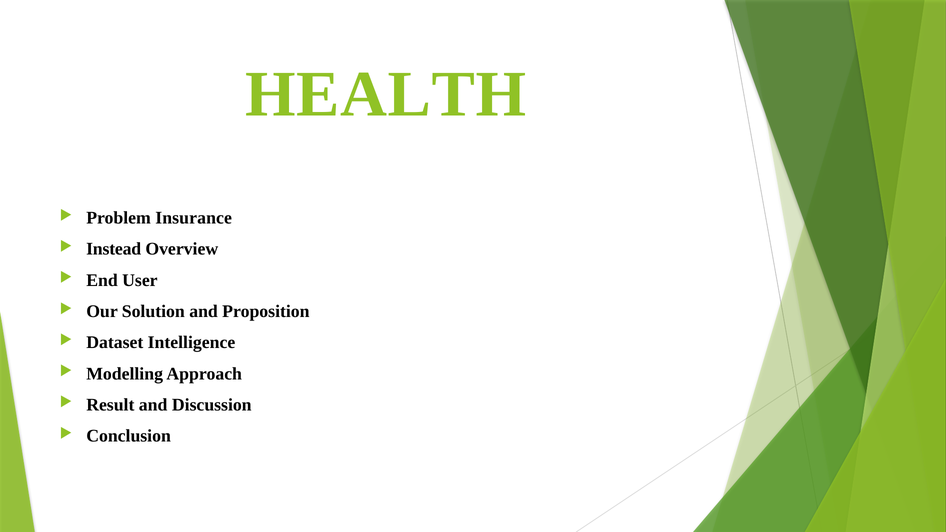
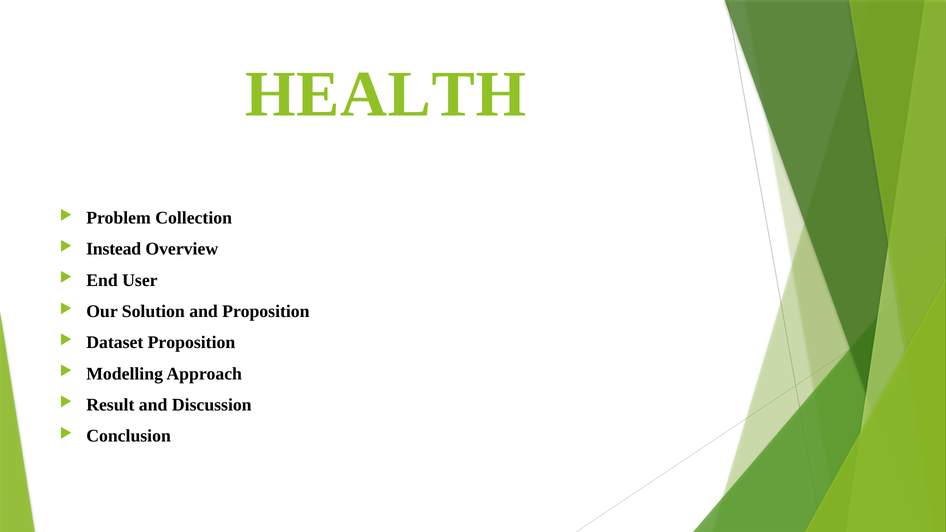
Insurance: Insurance -> Collection (194, 218)
Dataset Intelligence: Intelligence -> Proposition (191, 343)
